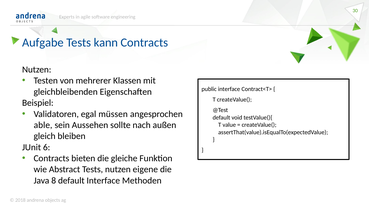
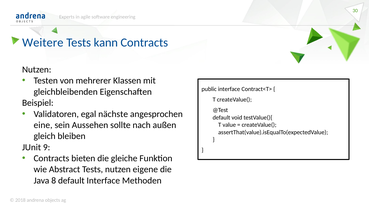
Aufgabe: Aufgabe -> Weitere (43, 42)
müssen: müssen -> nächste (113, 114)
able: able -> eine (43, 125)
6: 6 -> 9 (47, 147)
